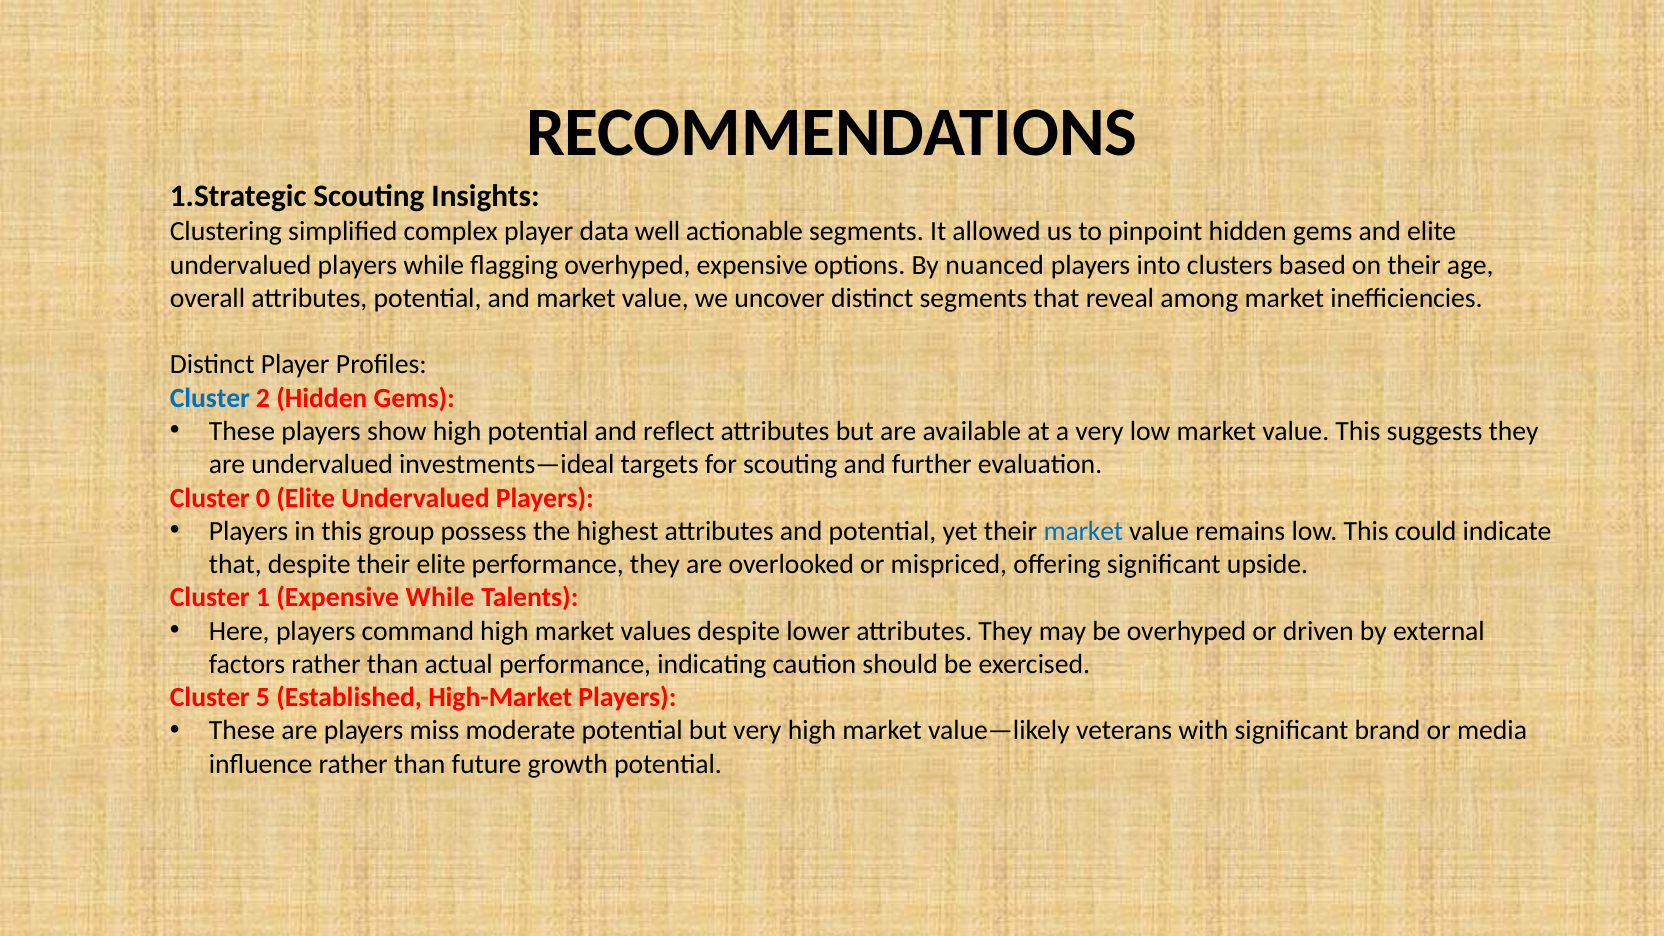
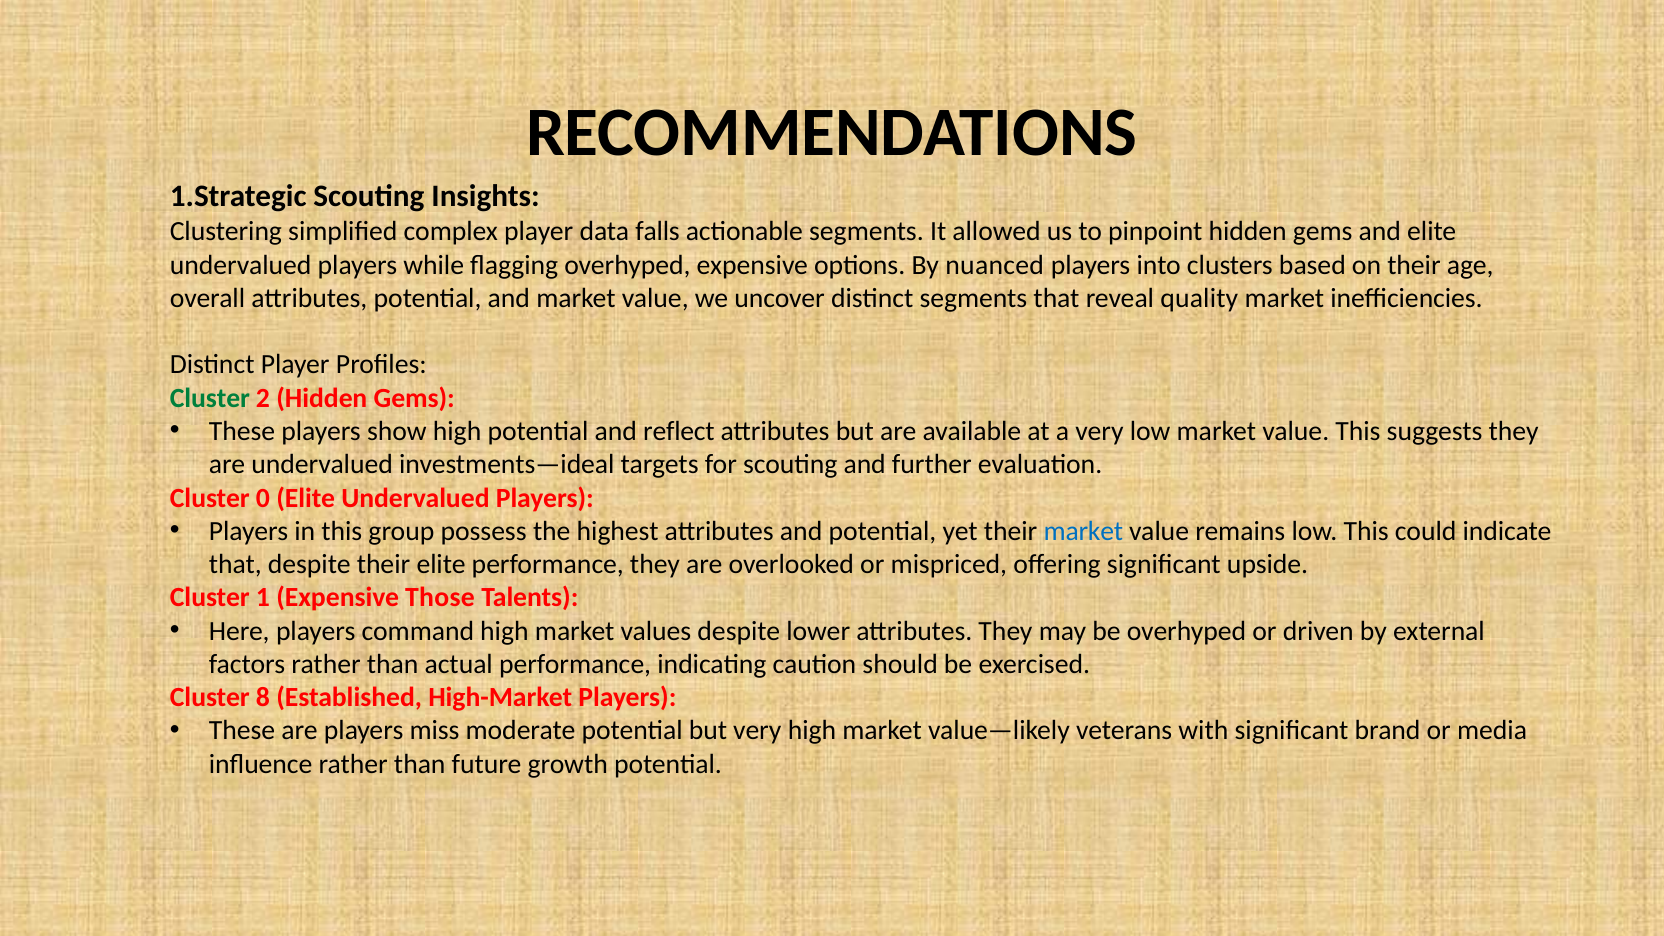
well: well -> falls (658, 232)
among: among -> quality (1199, 298)
Cluster colour: blue -> green (210, 398)
Expensive While: While -> Those (440, 598)
5: 5 -> 8 (263, 697)
